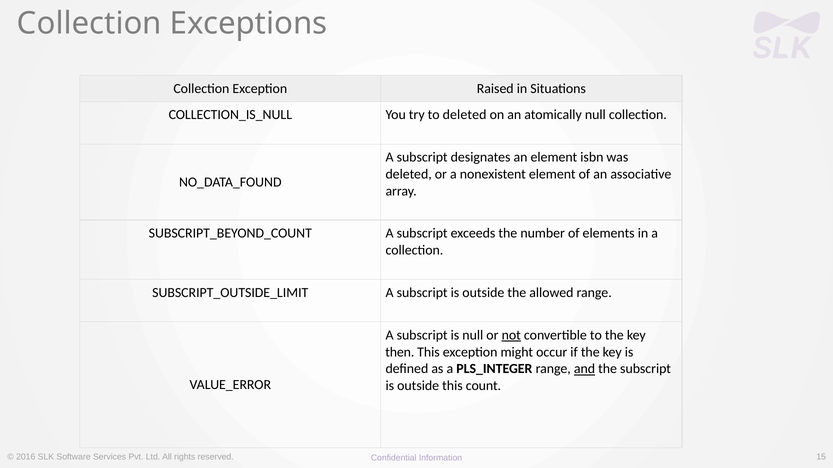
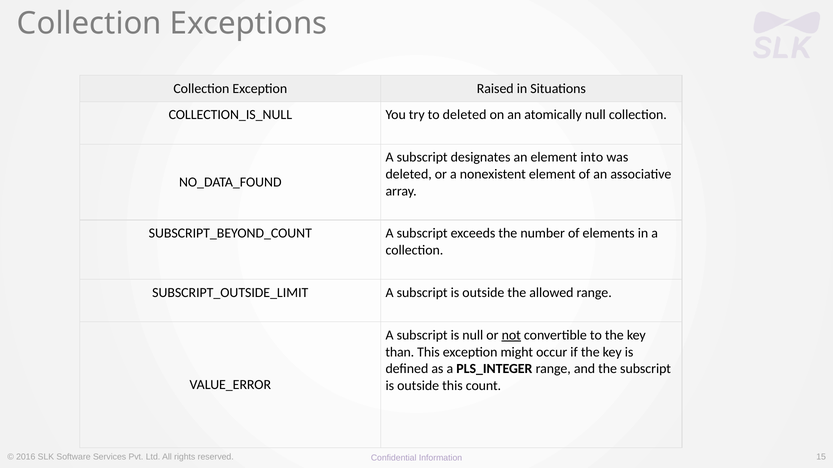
isbn: isbn -> into (592, 158)
then: then -> than (400, 352)
and underline: present -> none (585, 369)
